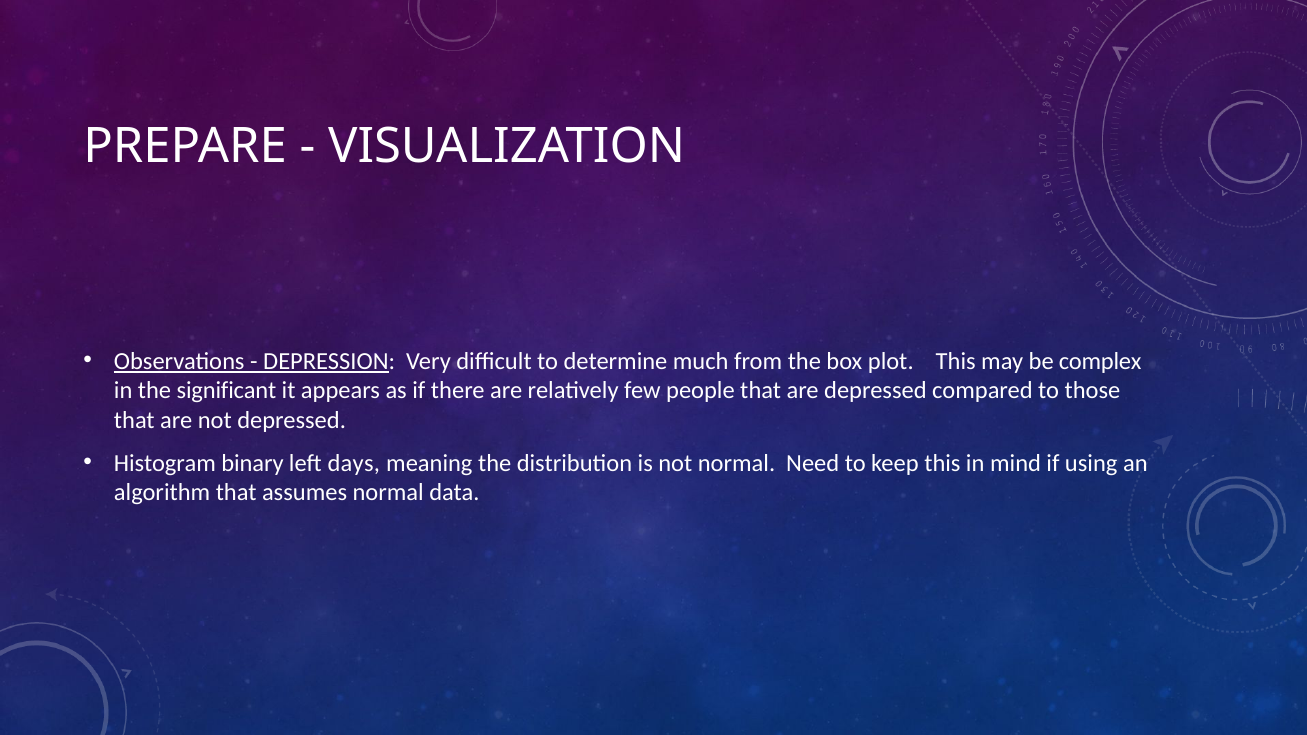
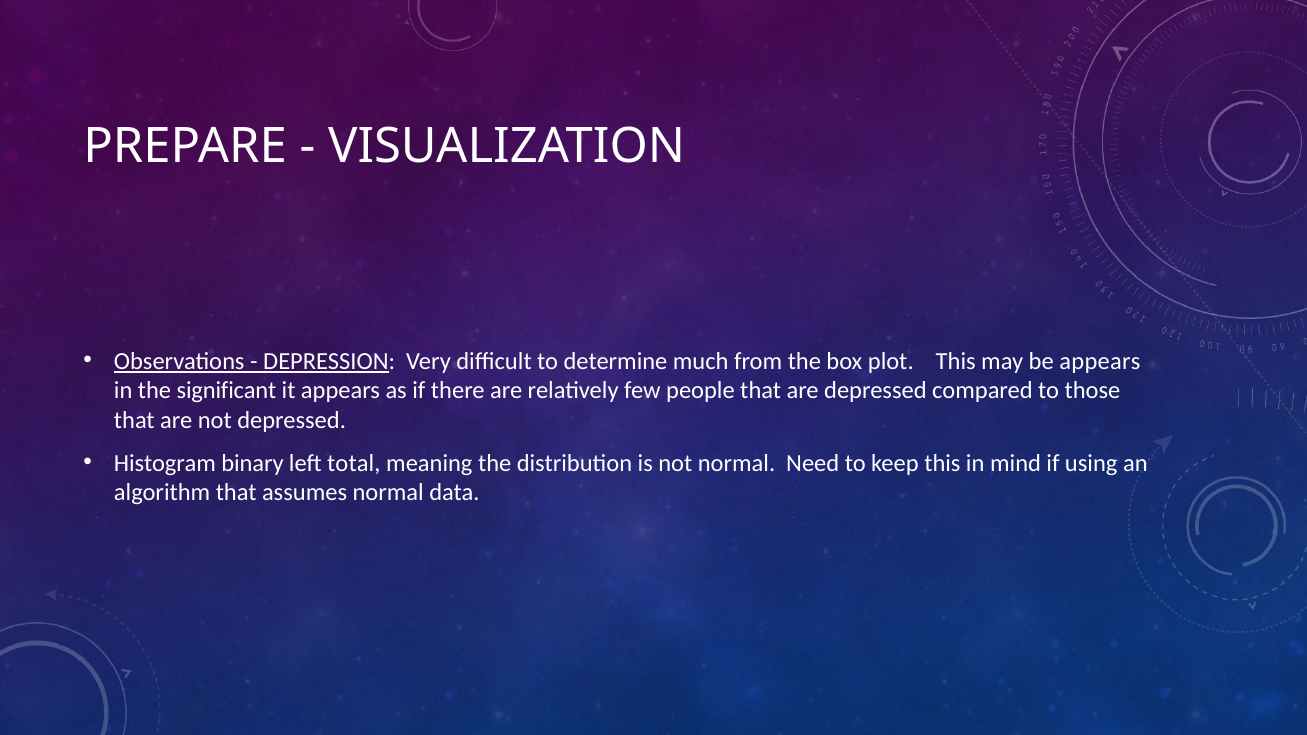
be complex: complex -> appears (1100, 361)
days: days -> total (354, 463)
